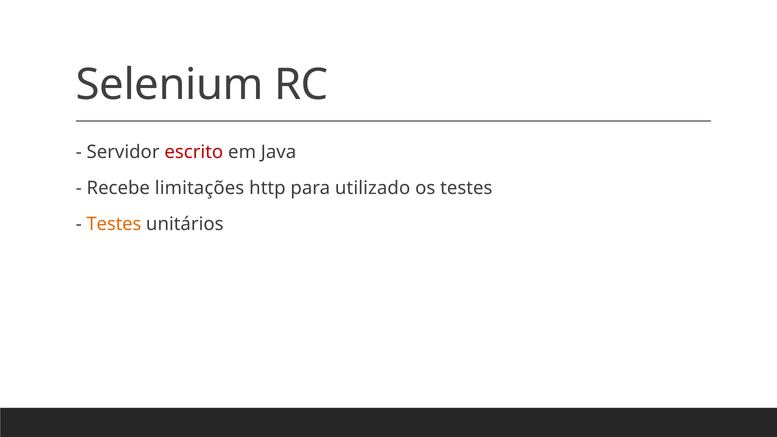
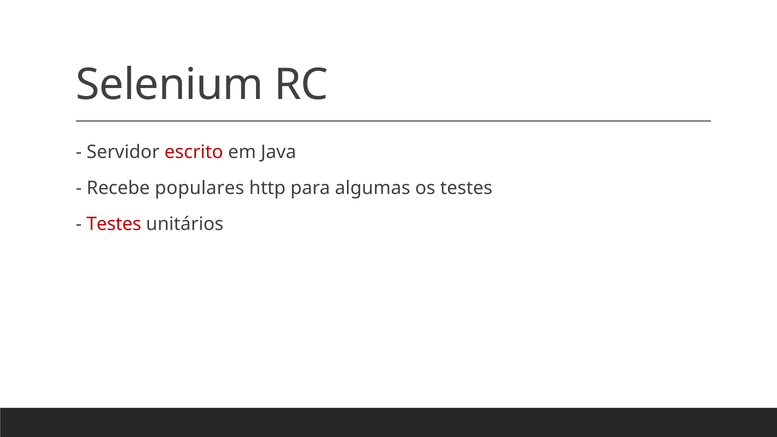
limitações: limitações -> populares (200, 188)
utilizado: utilizado -> algumas (373, 188)
Testes colour: orange -> red (114, 224)
